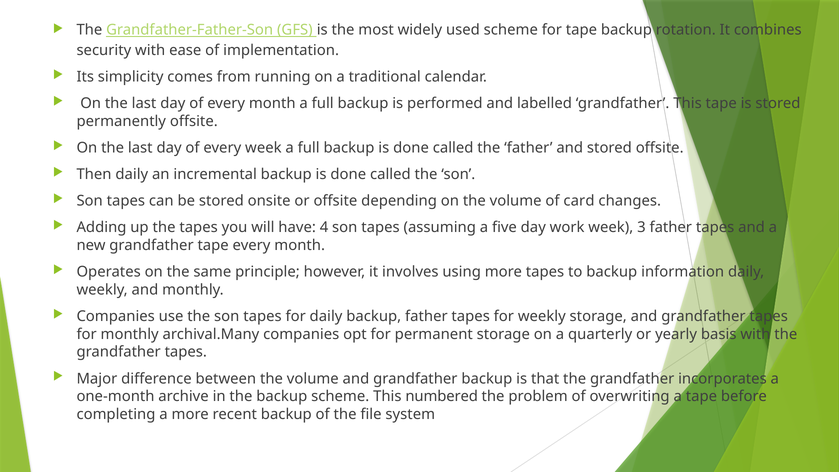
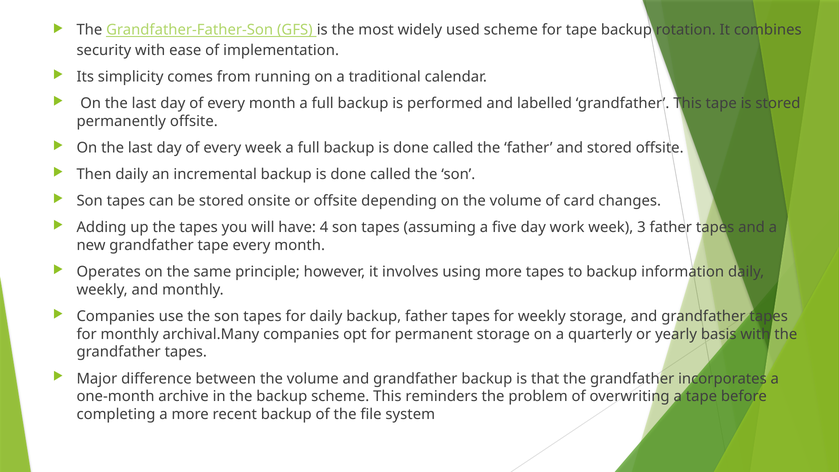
numbered: numbered -> reminders (442, 396)
